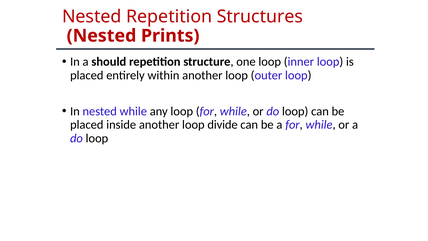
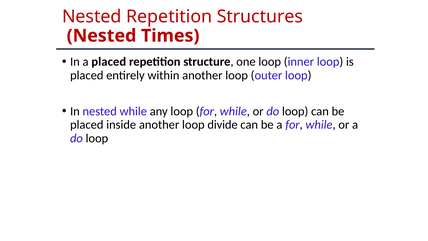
Prints: Prints -> Times (170, 36)
a should: should -> placed (109, 62)
